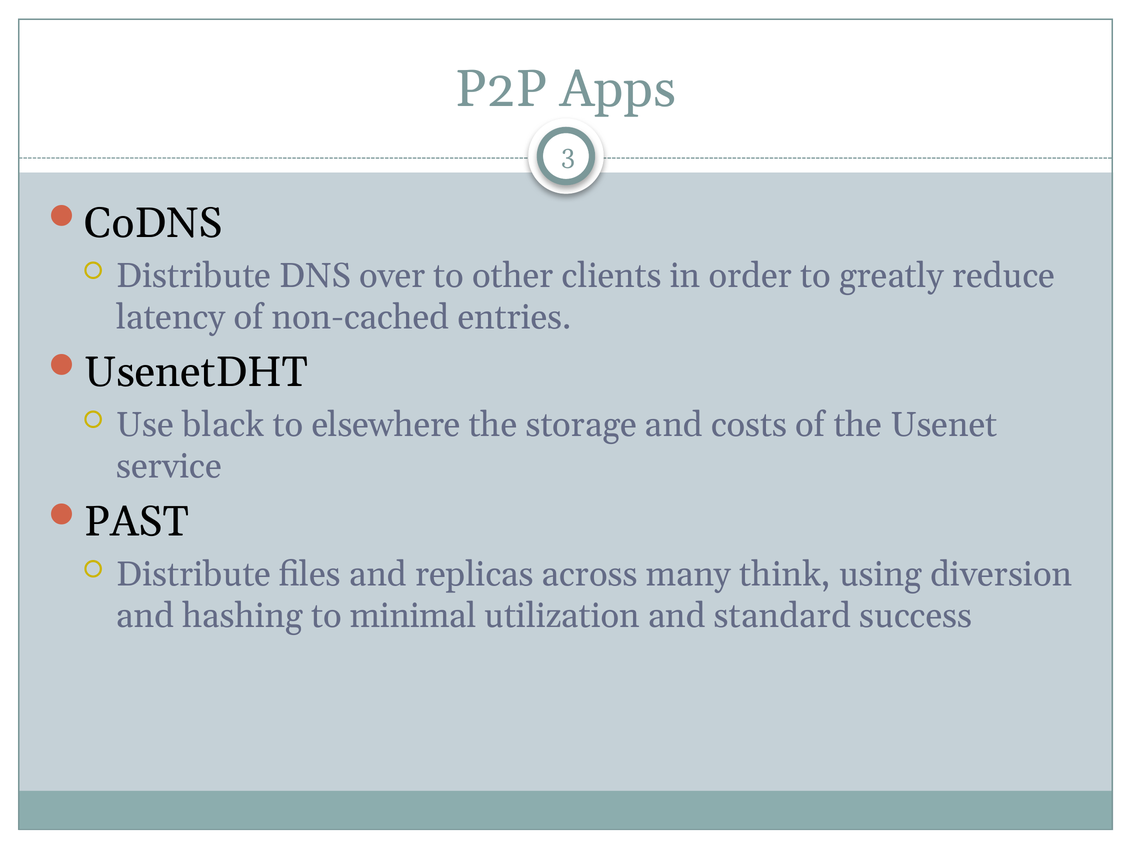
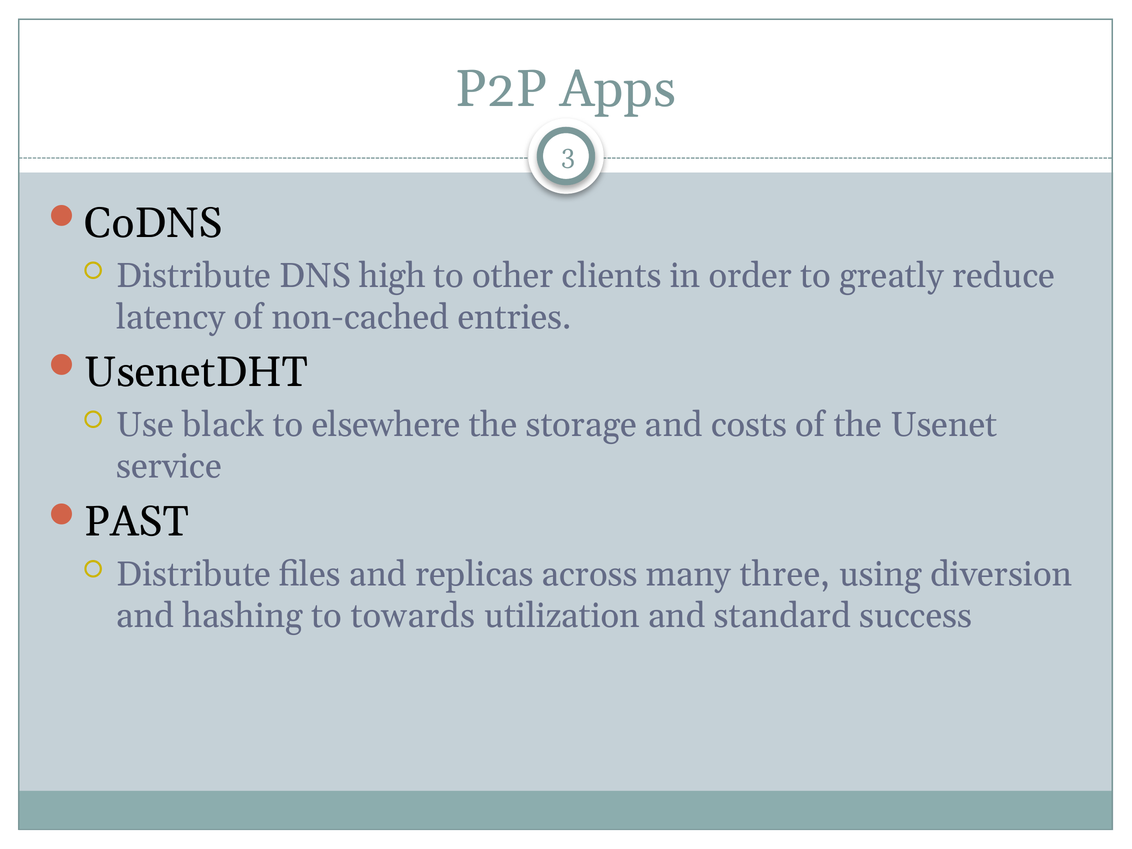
over: over -> high (392, 276)
think: think -> three (785, 574)
minimal: minimal -> towards (413, 616)
